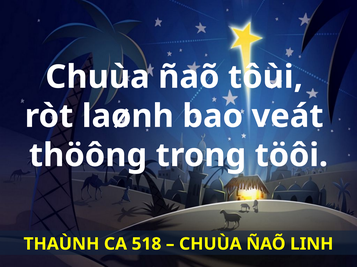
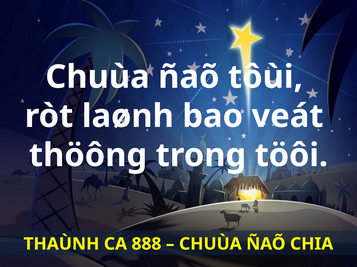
518: 518 -> 888 (146, 245)
LINH: LINH -> CHIA (312, 245)
